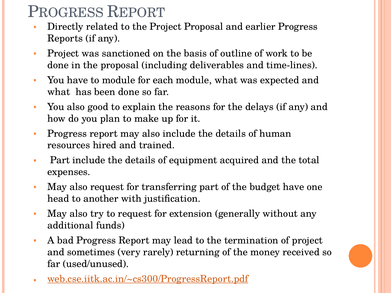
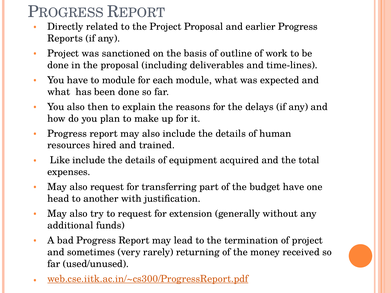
good: good -> then (98, 107)
Part: Part -> Like (60, 160)
